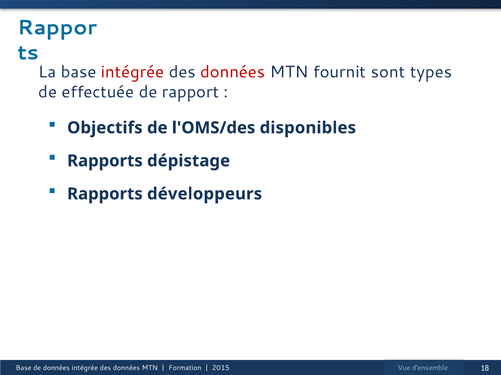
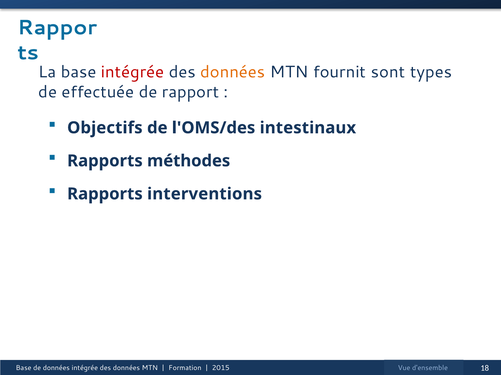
données colour: red -> orange (233, 72)
disponibles: disponibles -> intestinaux (308, 128)
dépistage: dépistage -> méthodes (189, 161)
développeurs: développeurs -> interventions (205, 194)
